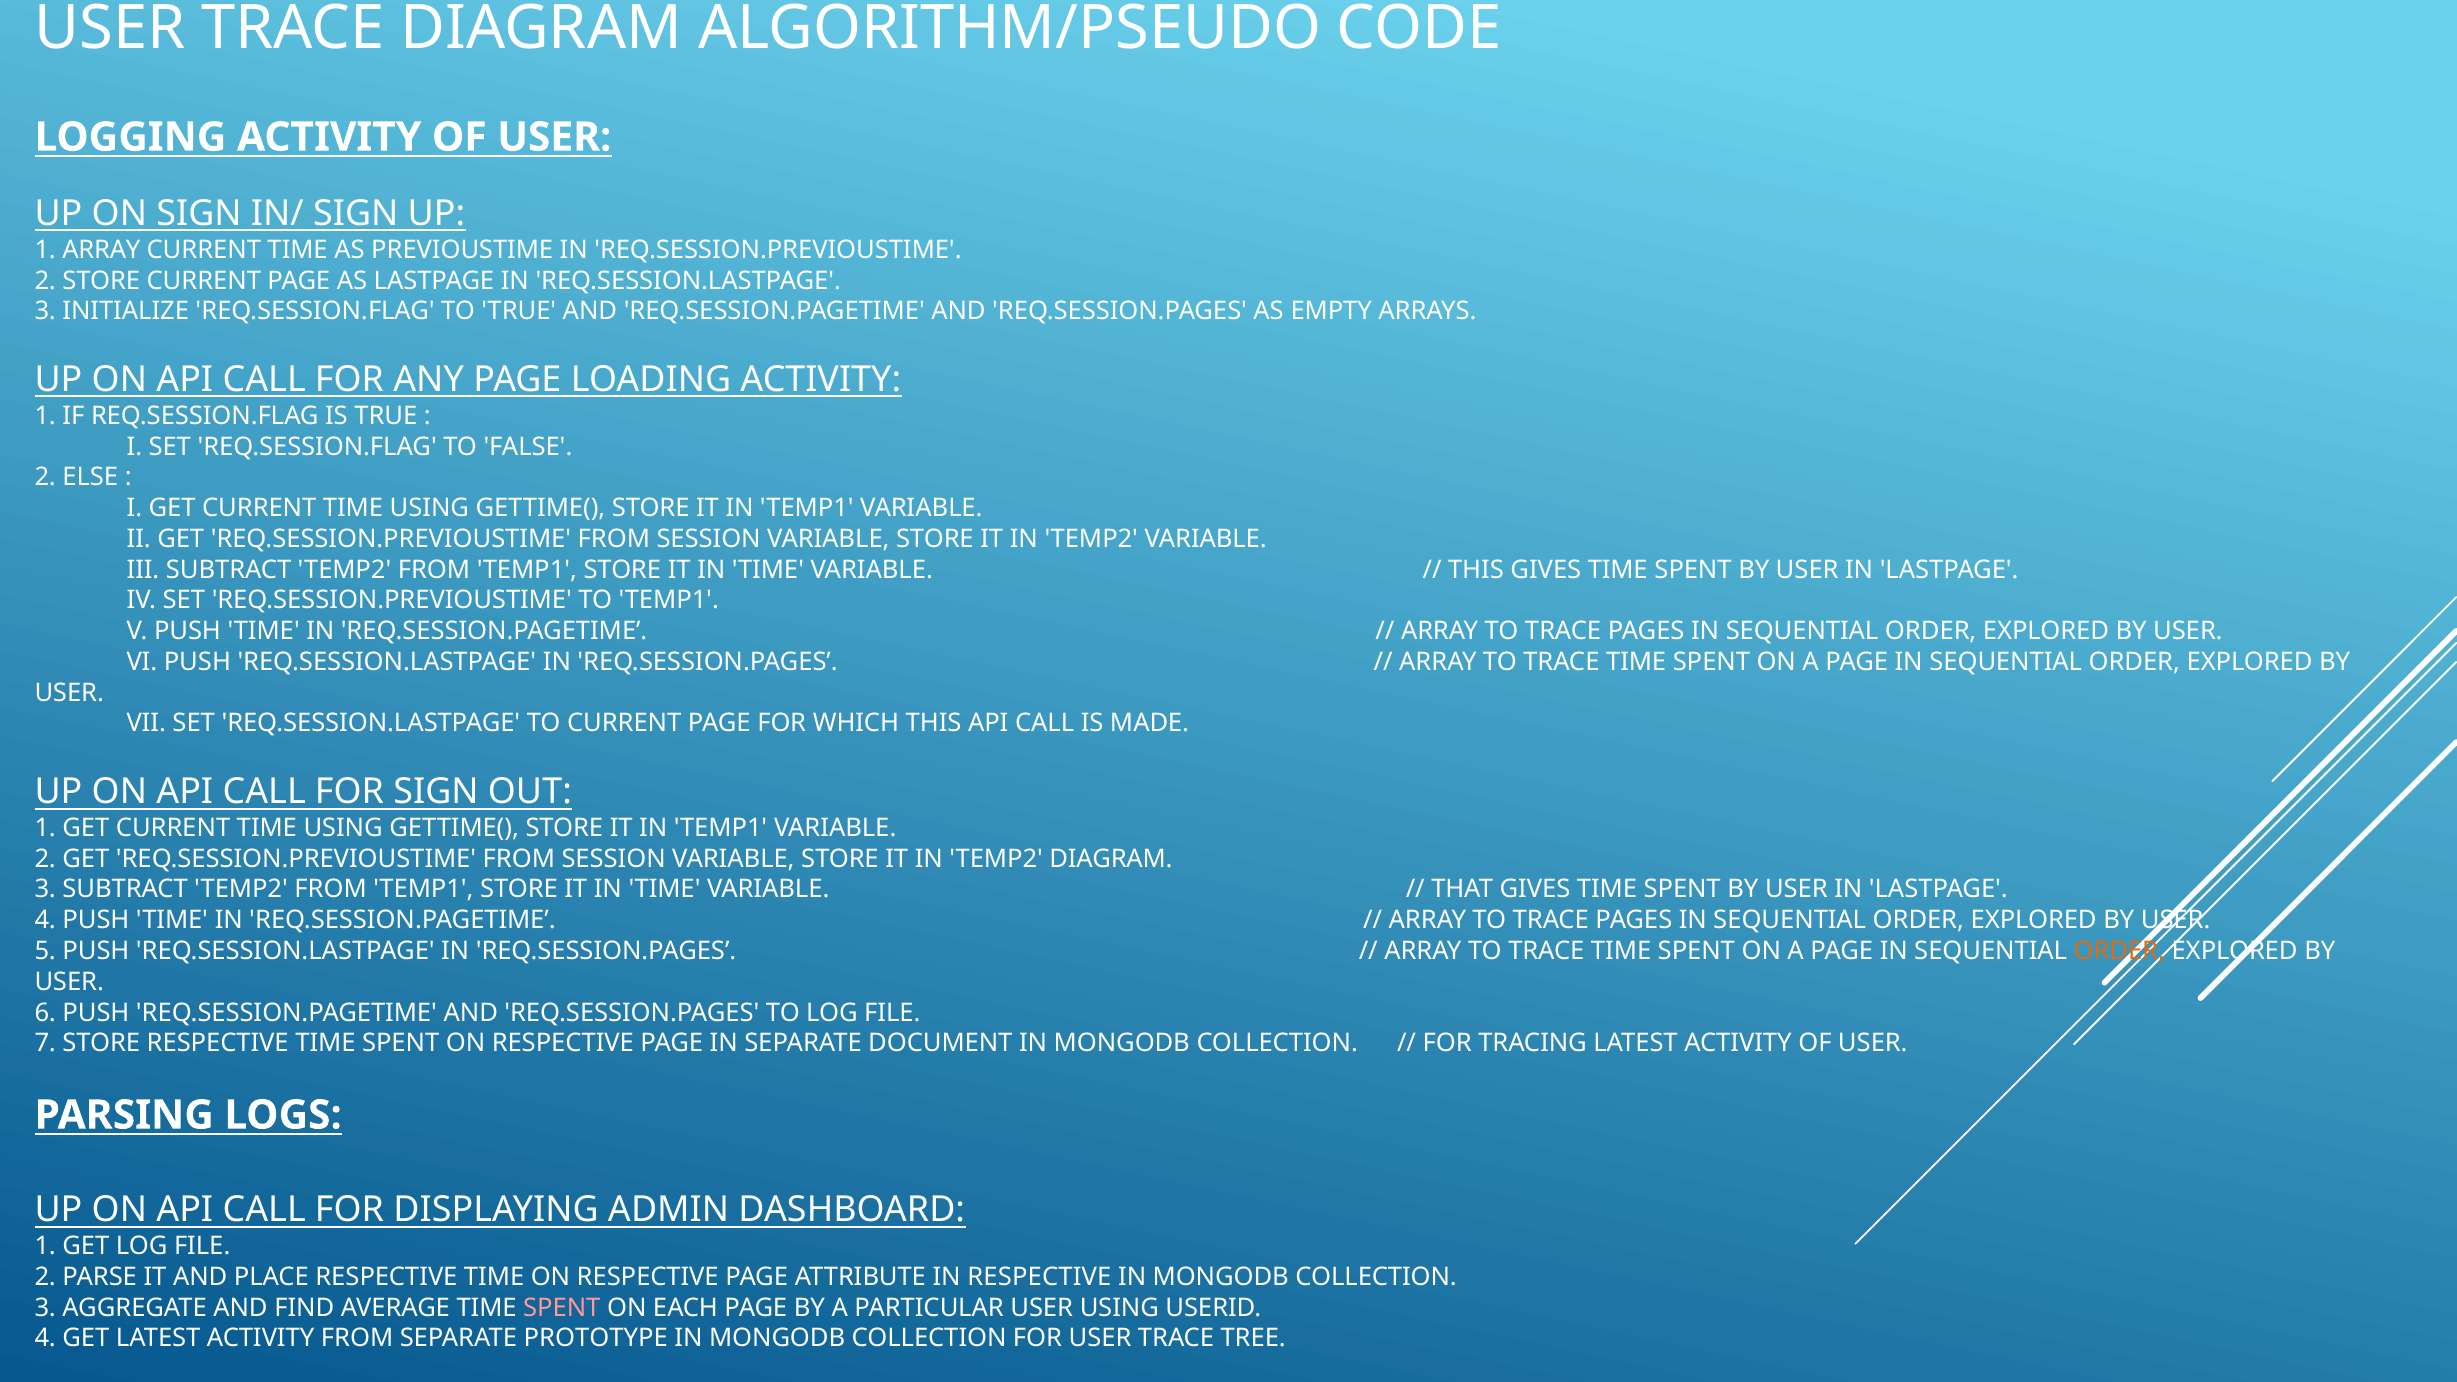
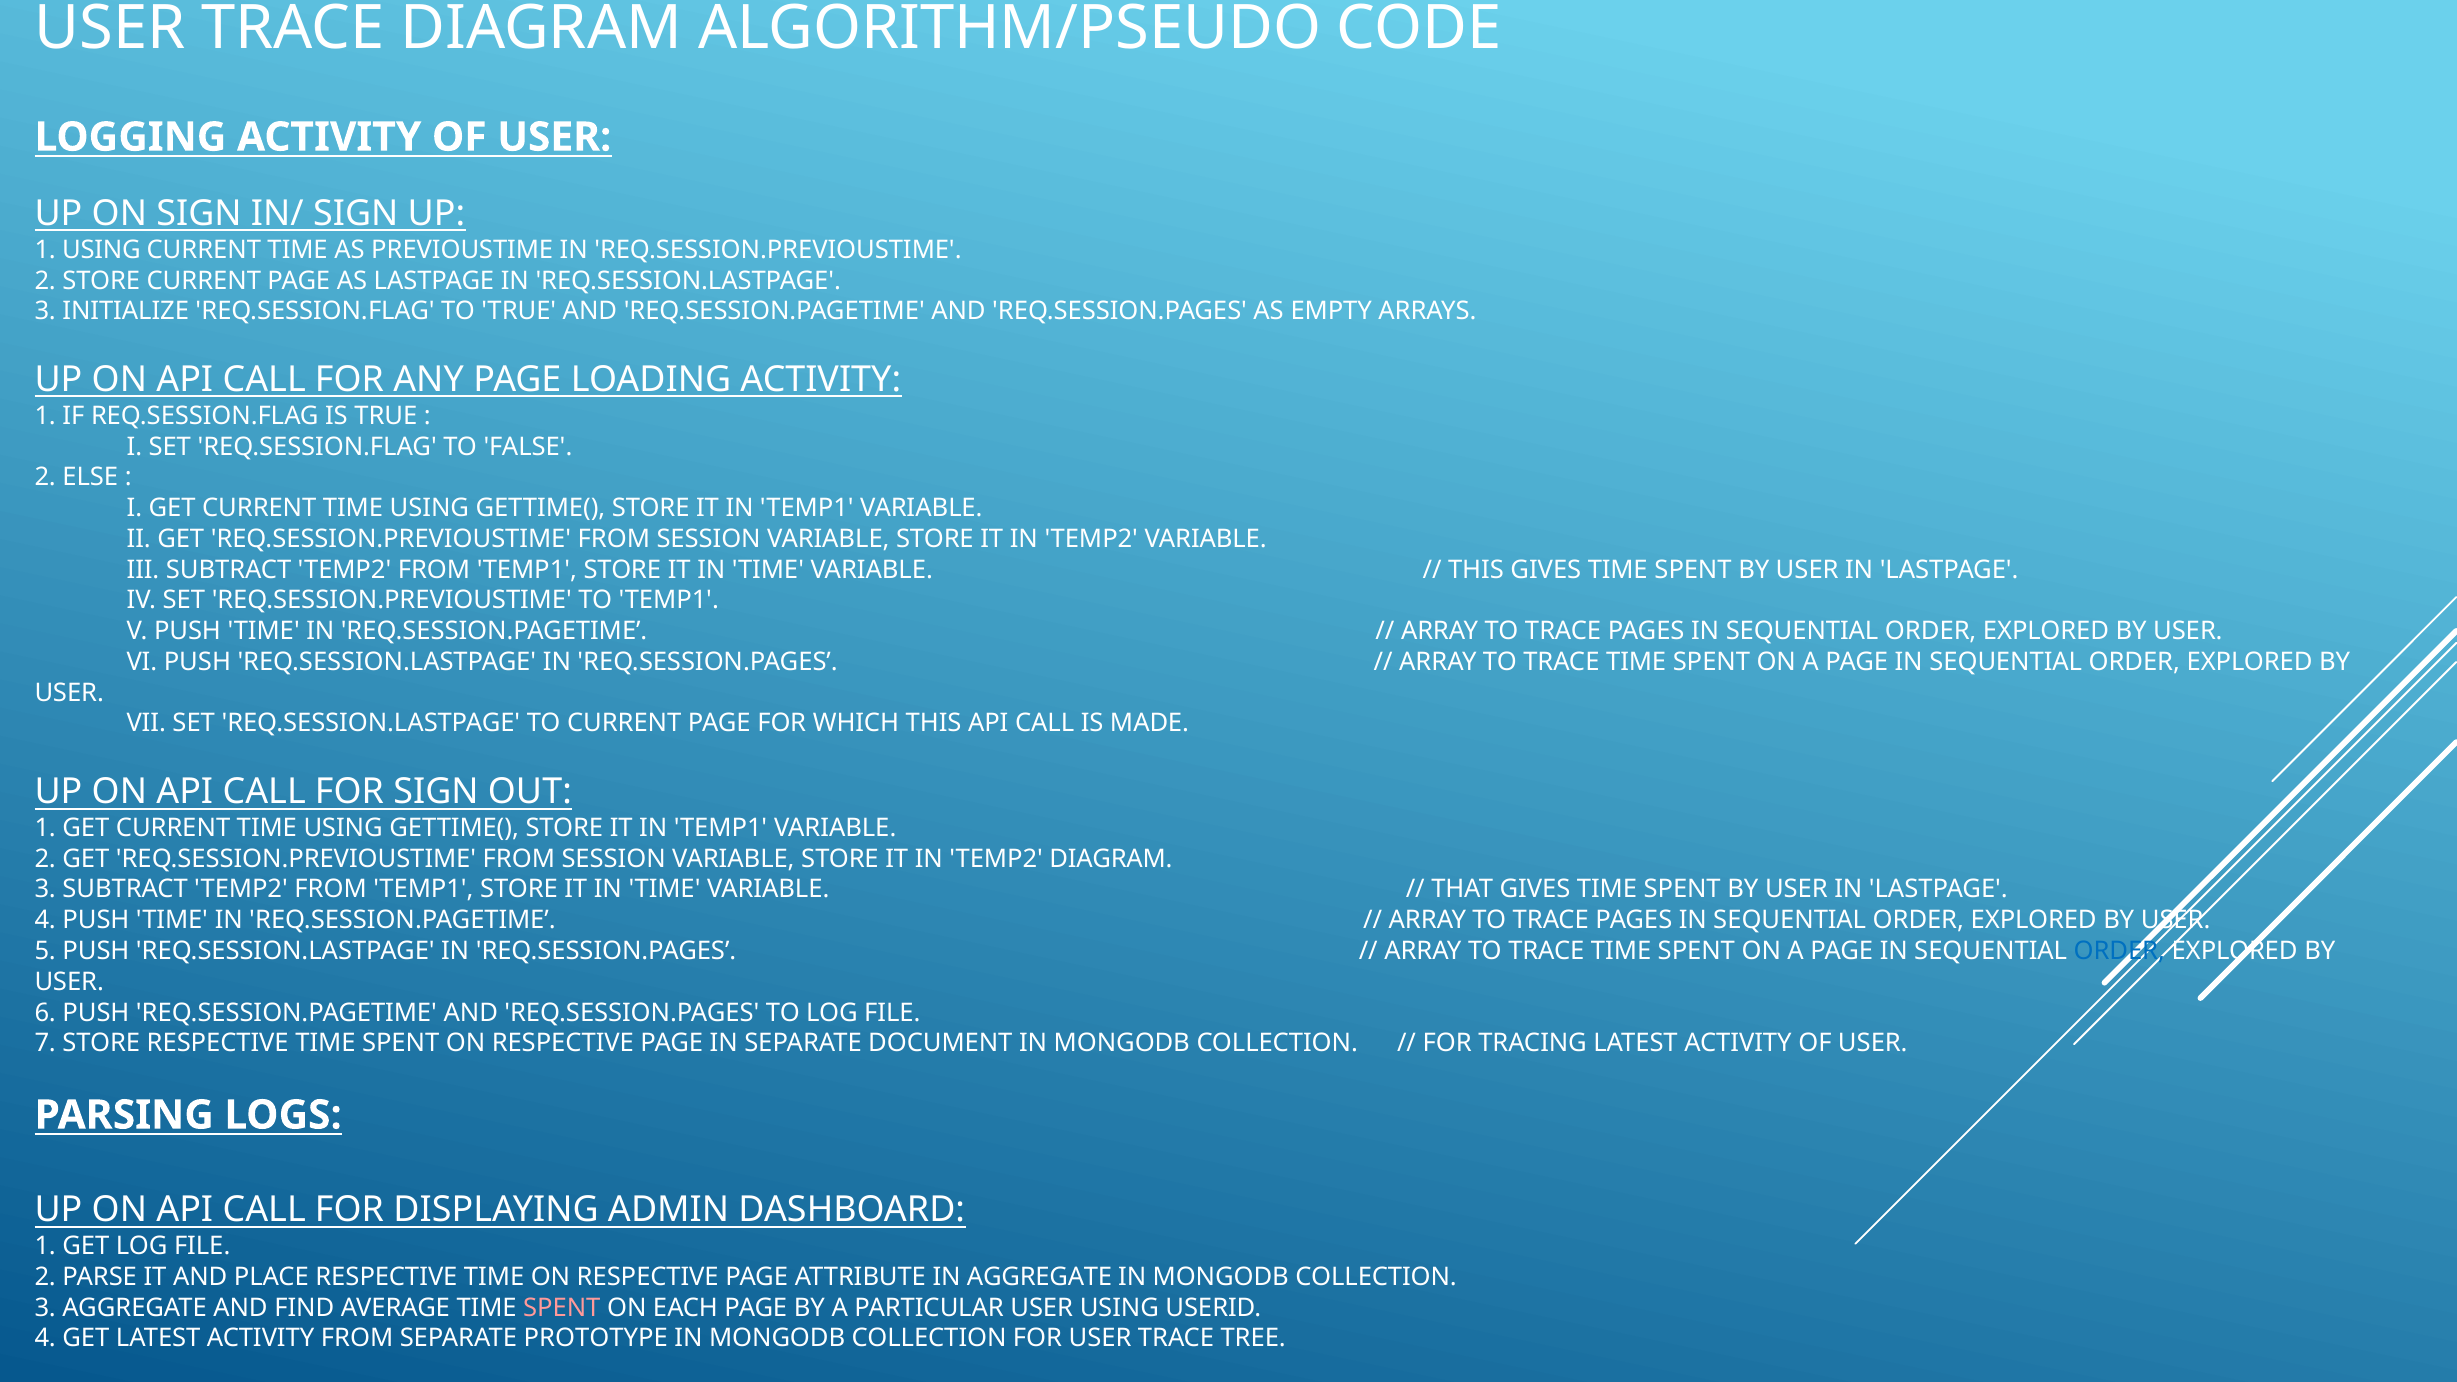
1 ARRAY: ARRAY -> USING (101, 250)
ORDER colour: orange -> blue (2119, 951)
IN RESPECTIVE: RESPECTIVE -> AGGREGATE (1040, 1277)
